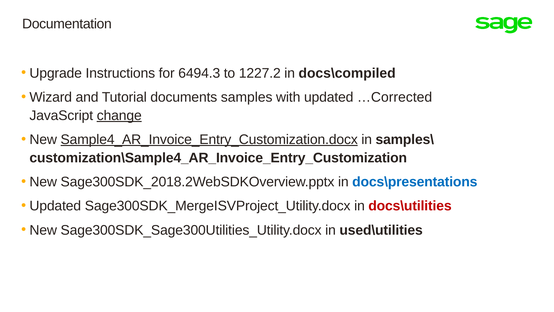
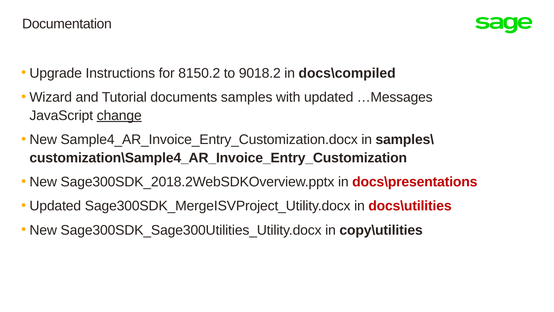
6494.3: 6494.3 -> 8150.2 (199, 73)
1227.2: 1227.2 -> 9018.2 (260, 73)
…Corrected: …Corrected -> …Messages (395, 97)
Sample4_AR_Invoice_Entry_Customization.docx underline: present -> none (209, 139)
docs\presentations colour: blue -> red (415, 182)
used\utilities: used\utilities -> copy\utilities (381, 230)
